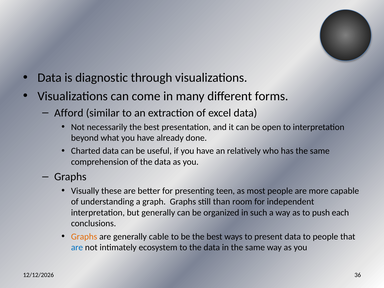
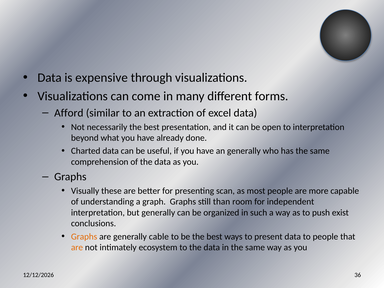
diagnostic: diagnostic -> expensive (102, 78)
an relatively: relatively -> generally (244, 151)
teen: teen -> scan (225, 191)
each: each -> exist (340, 213)
are colour: blue -> orange (77, 247)
